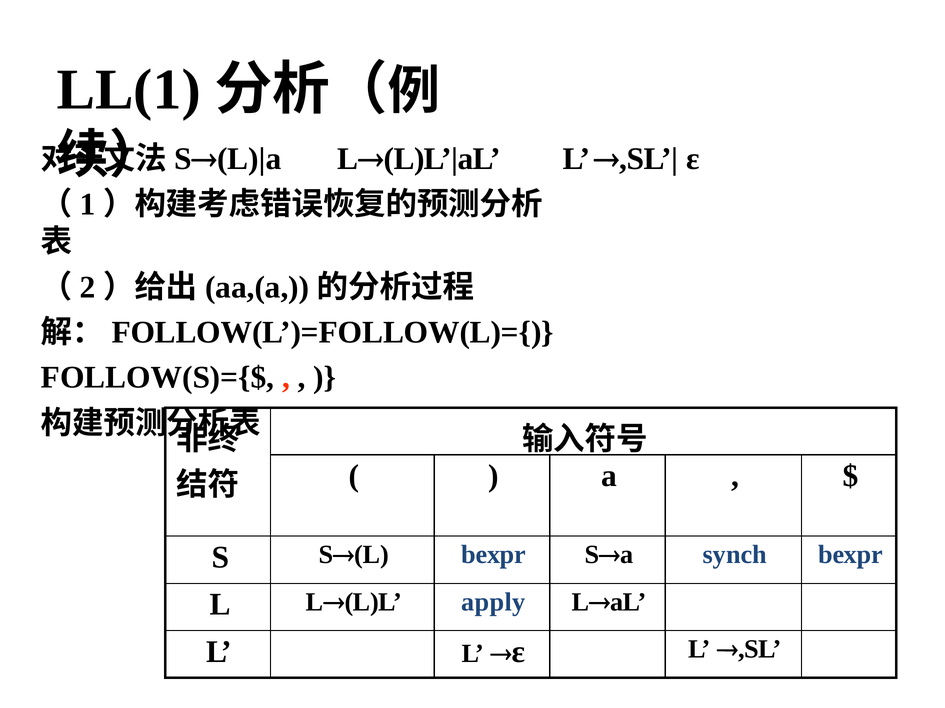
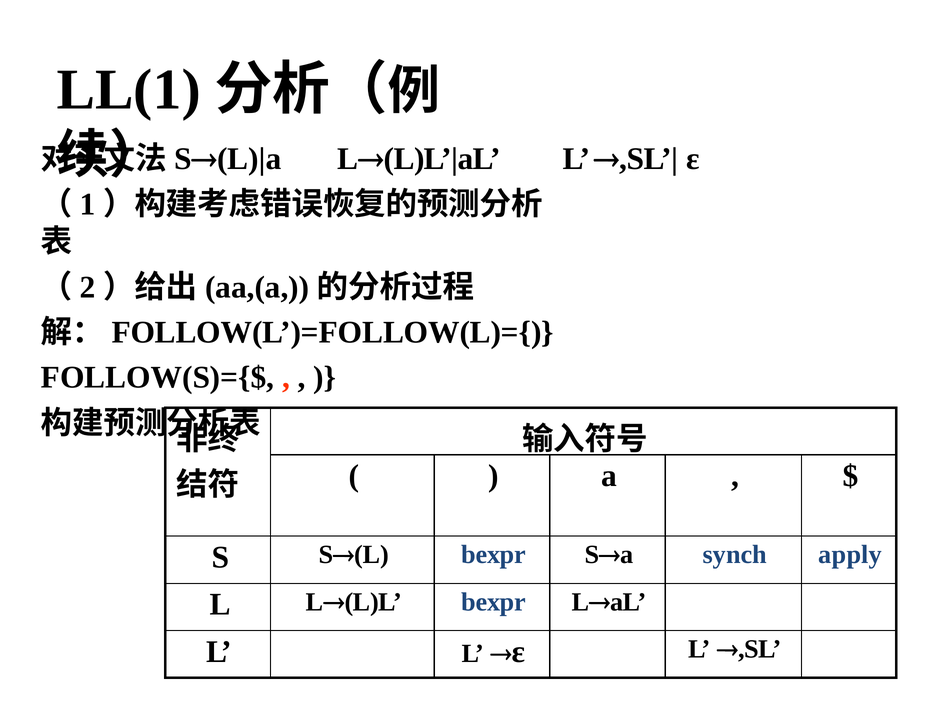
synch bexpr: bexpr -> apply (850, 555)
L(L)L apply: apply -> bexpr (494, 603)
